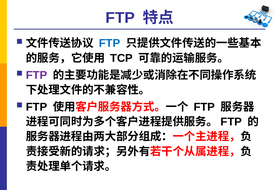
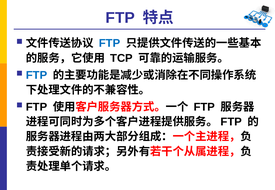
FTP colour: purple -> blue (36, 75)
